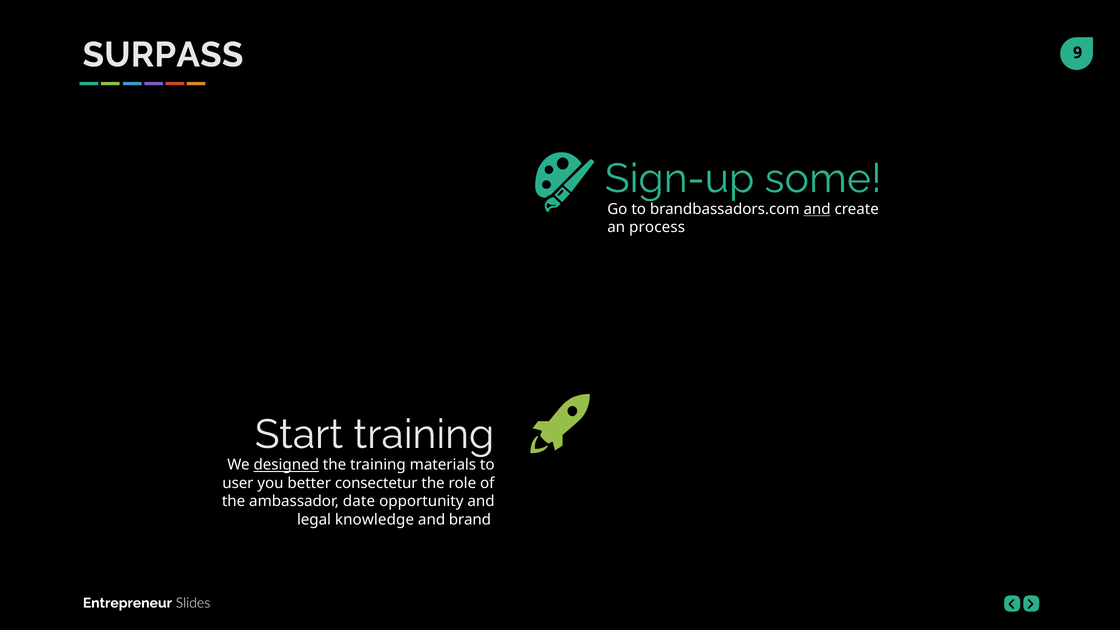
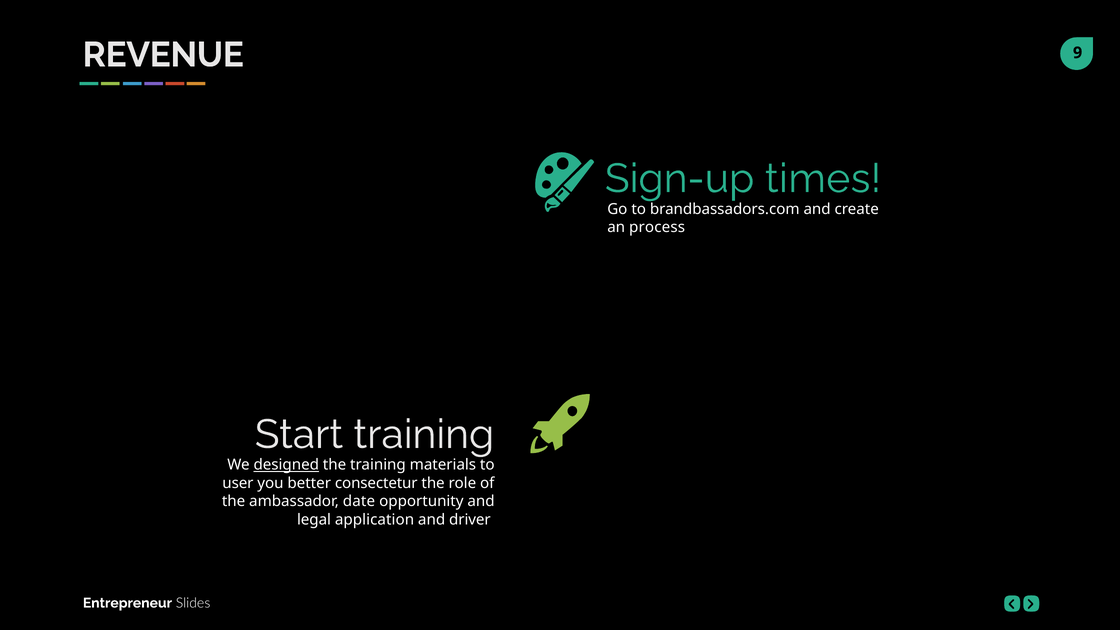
SURPASS: SURPASS -> REVENUE (163, 55)
some: some -> times (823, 179)
and underline: present -> none (817, 209)
knowledge: knowledge -> application (375, 520)
brand: brand -> driver (470, 520)
